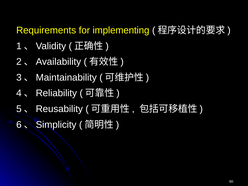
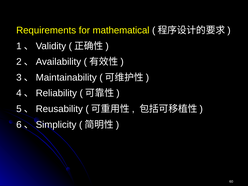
implementing: implementing -> mathematical (121, 30)
